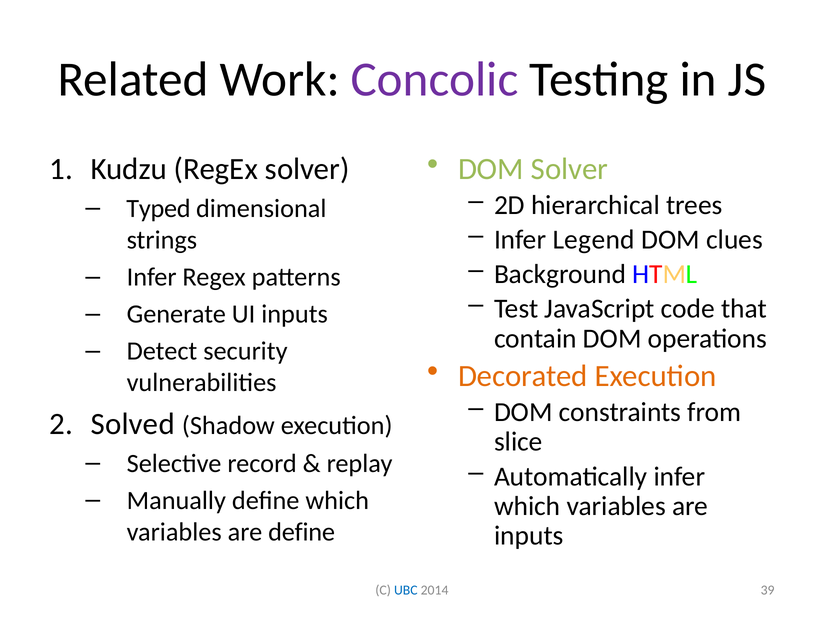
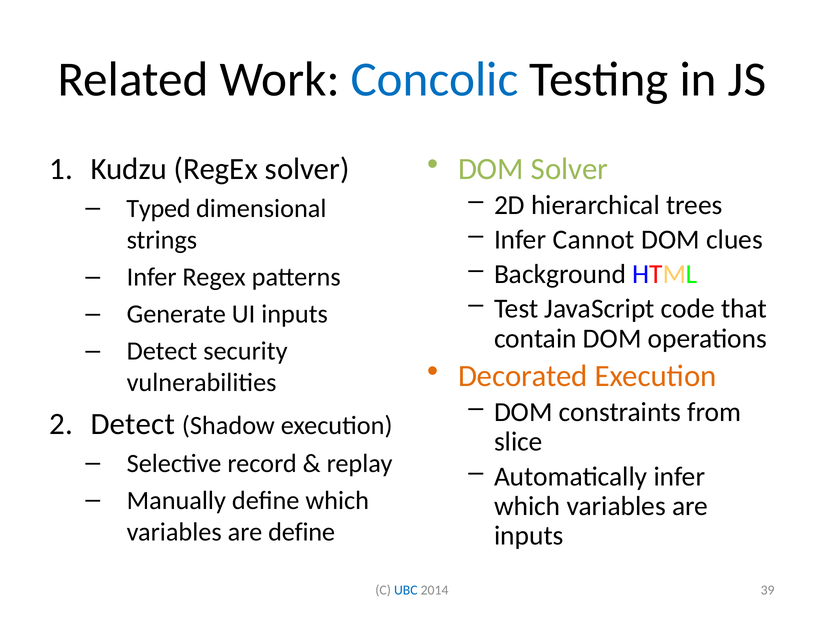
Concolic colour: purple -> blue (435, 80)
Legend: Legend -> Cannot (594, 240)
Solved: Solved -> Detect (133, 424)
